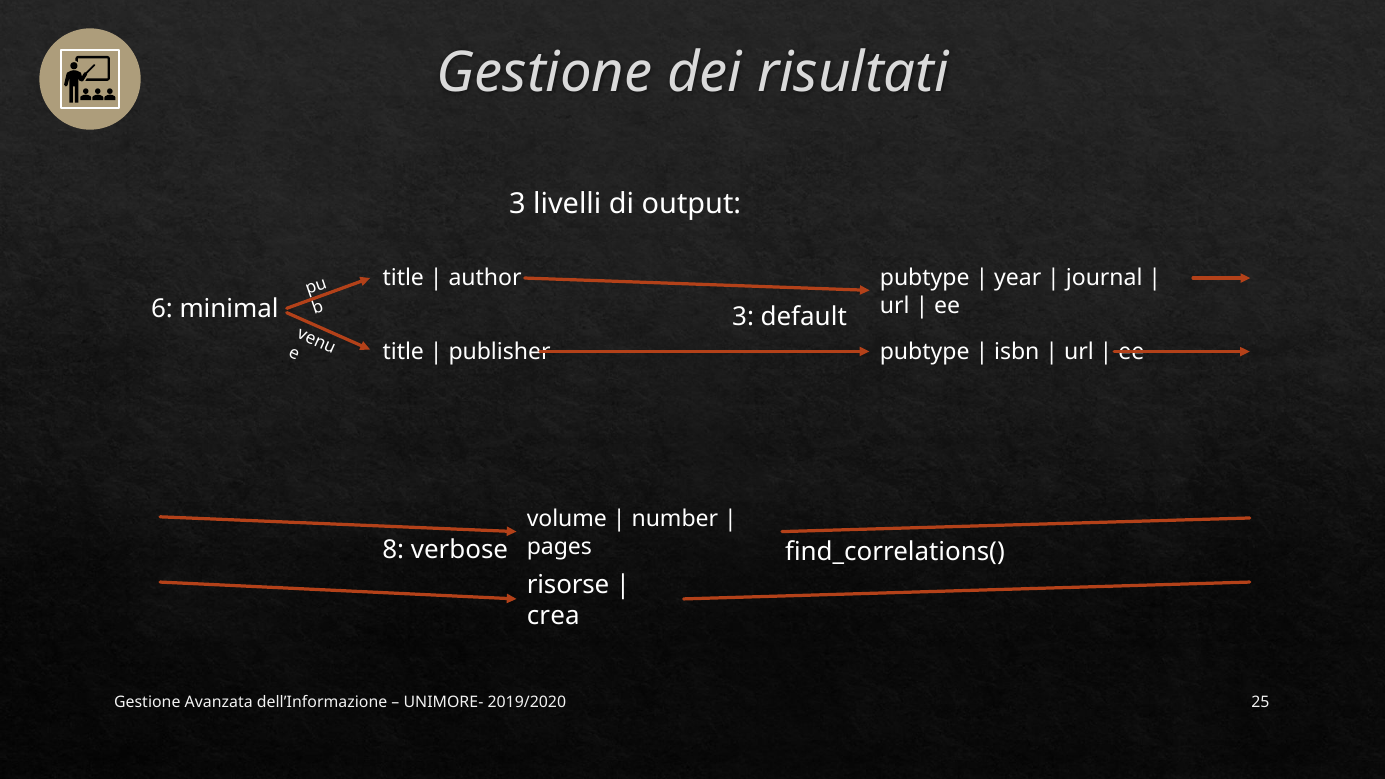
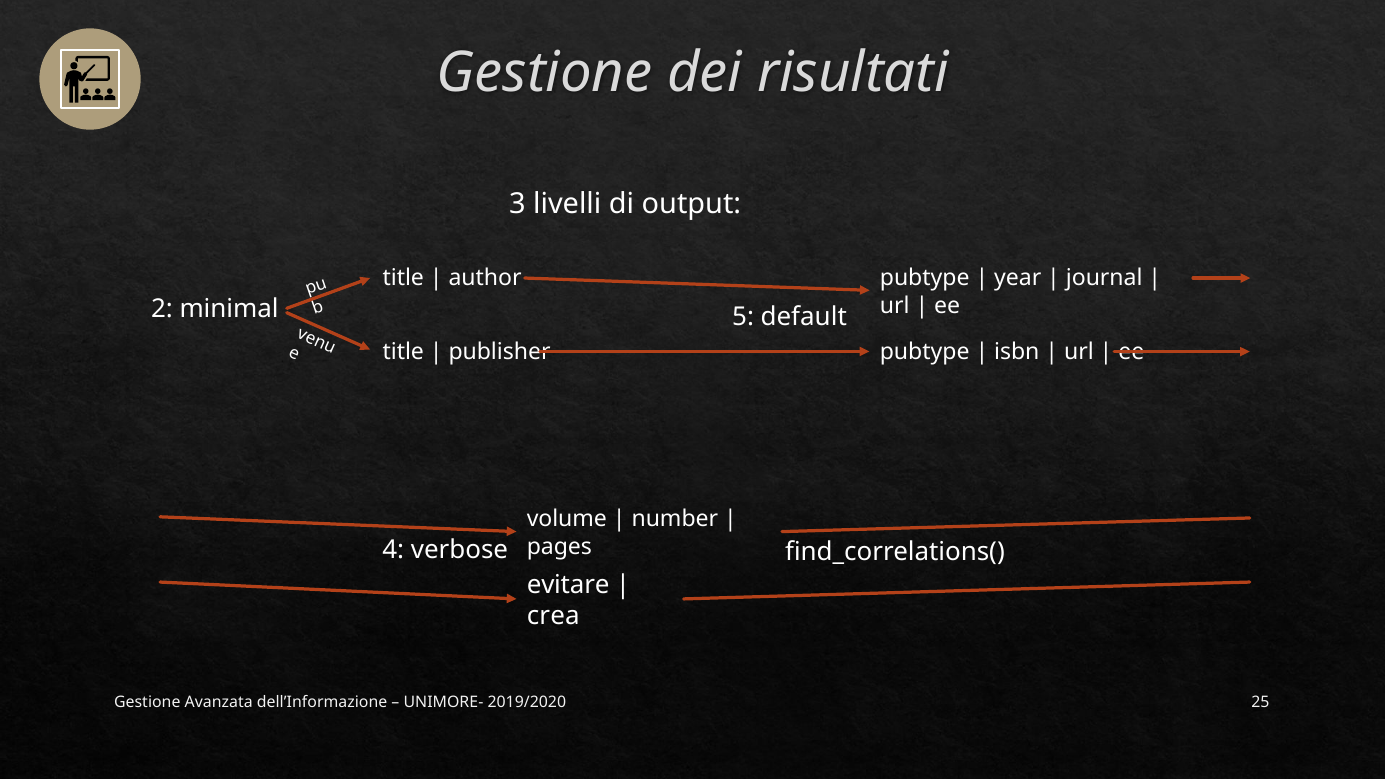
6: 6 -> 2 (162, 309)
minimal 3: 3 -> 5 (743, 317)
8: 8 -> 4 (393, 549)
risorse: risorse -> evitare (568, 585)
